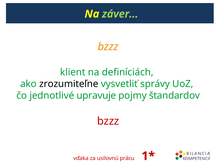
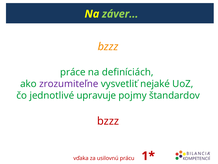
klient: klient -> práce (73, 72)
zrozumiteľne colour: black -> purple (69, 84)
správy: správy -> nejaké (155, 84)
